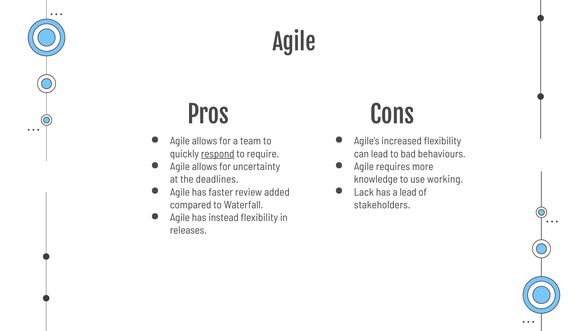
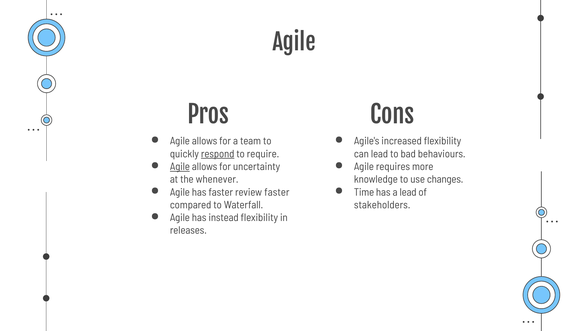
Agile underline: none -> present (180, 167)
deadlines: deadlines -> whenever (217, 179)
working: working -> changes (445, 179)
review added: added -> faster (277, 192)
Lack: Lack -> Time (364, 192)
